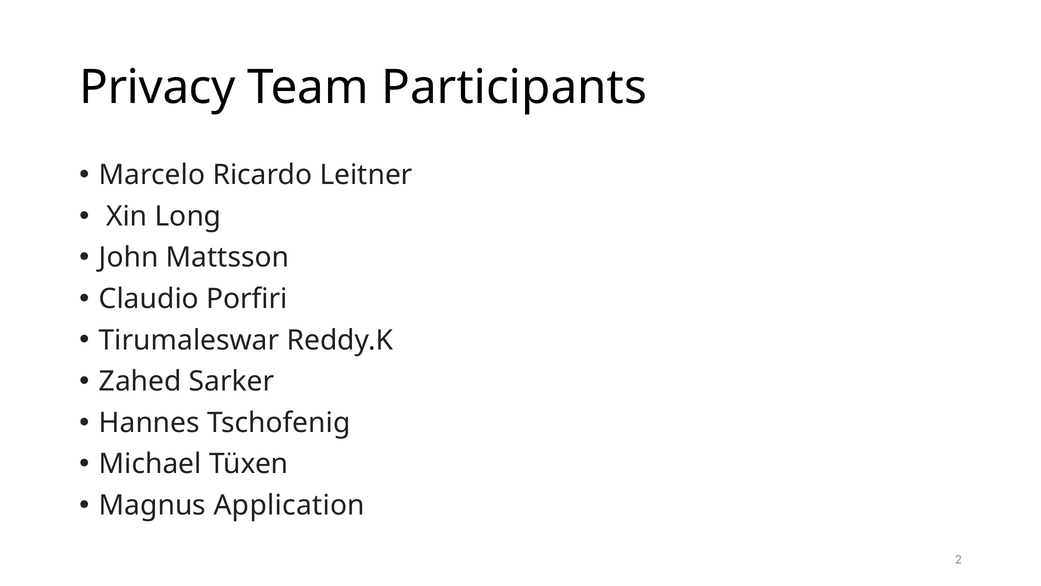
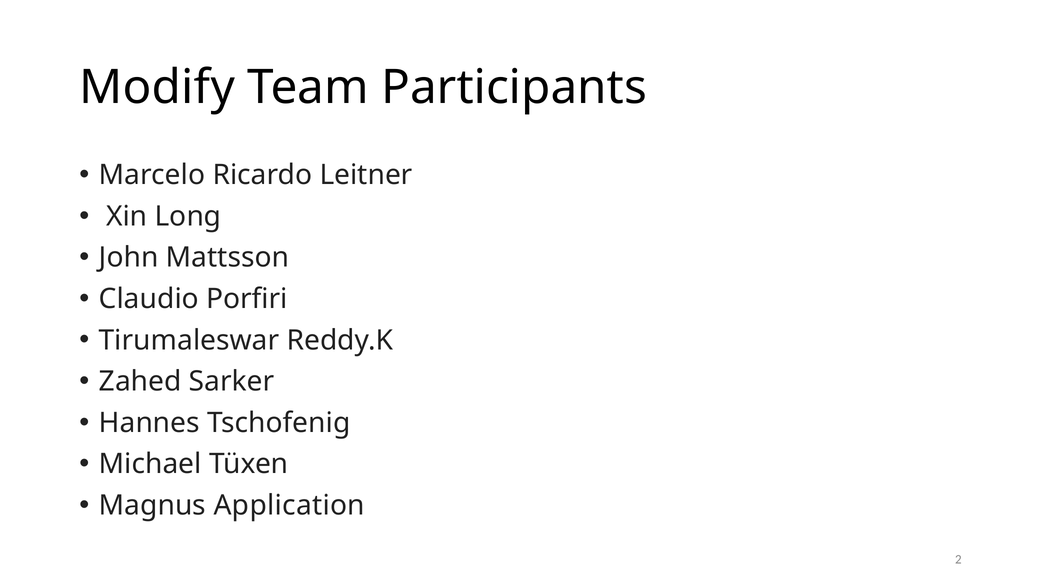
Privacy: Privacy -> Modify (157, 87)
